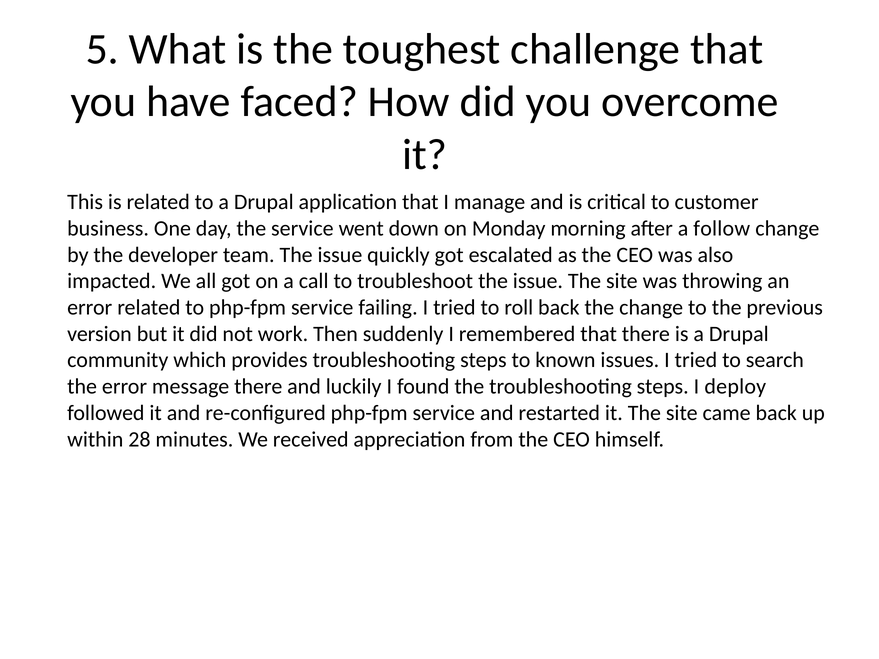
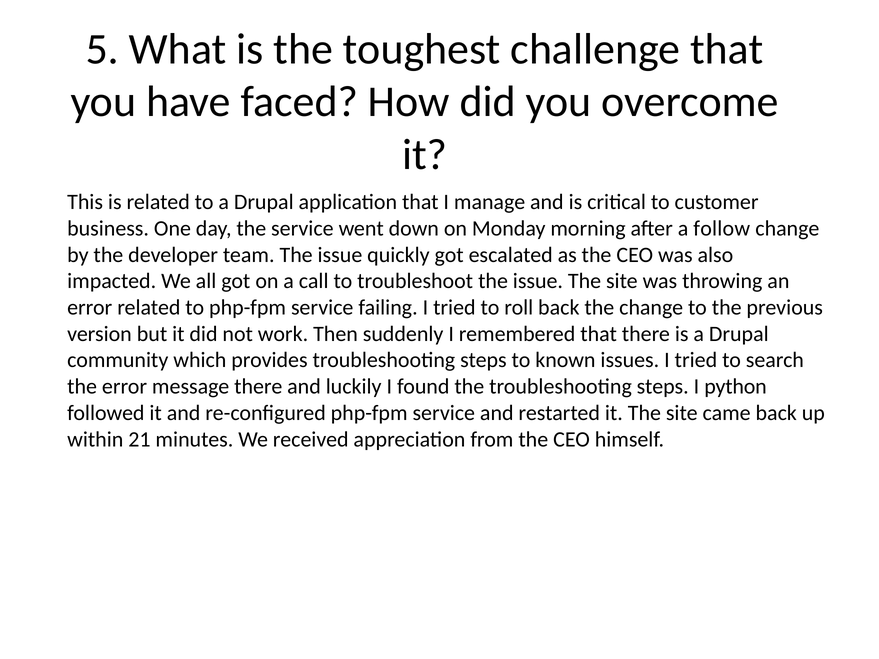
deploy: deploy -> python (736, 387)
28: 28 -> 21 (139, 439)
